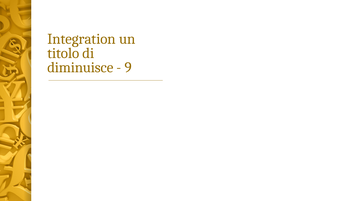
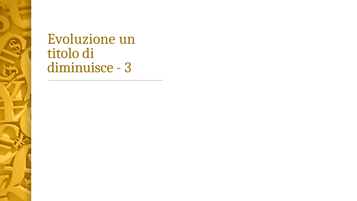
Integration: Integration -> Evoluzione (81, 39)
9: 9 -> 3 (128, 67)
